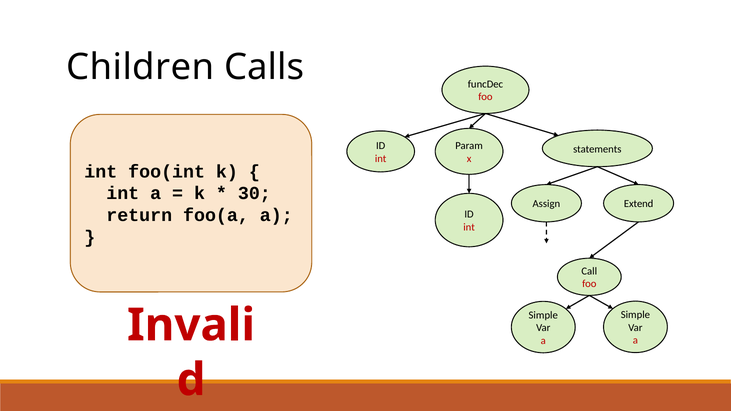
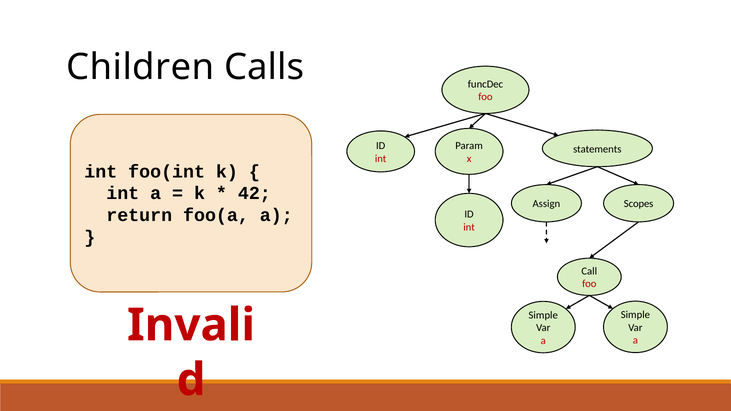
30: 30 -> 42 (254, 194)
Extend: Extend -> Scopes (639, 204)
